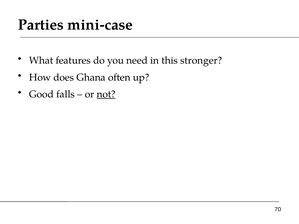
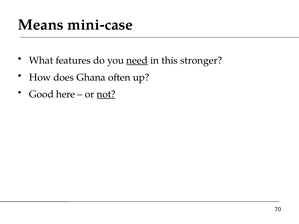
Parties: Parties -> Means (41, 25)
need underline: none -> present (137, 61)
falls: falls -> here (66, 94)
